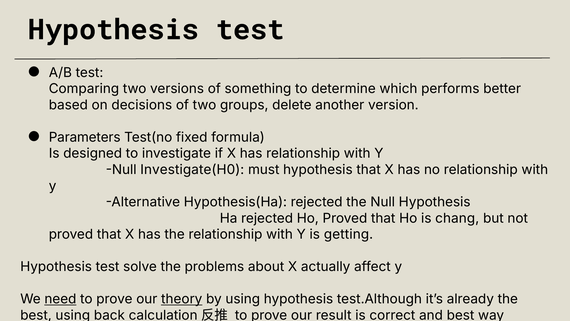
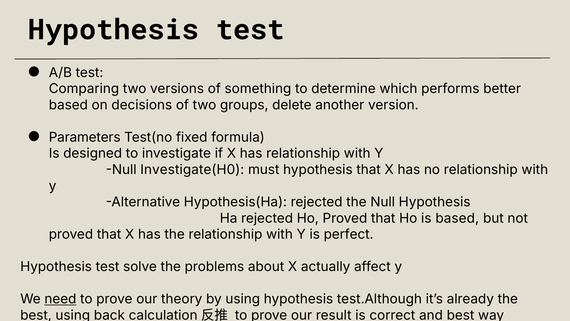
is chang: chang -> based (457, 218)
getting: getting -> perfect (349, 234)
theory underline: present -> none (182, 299)
